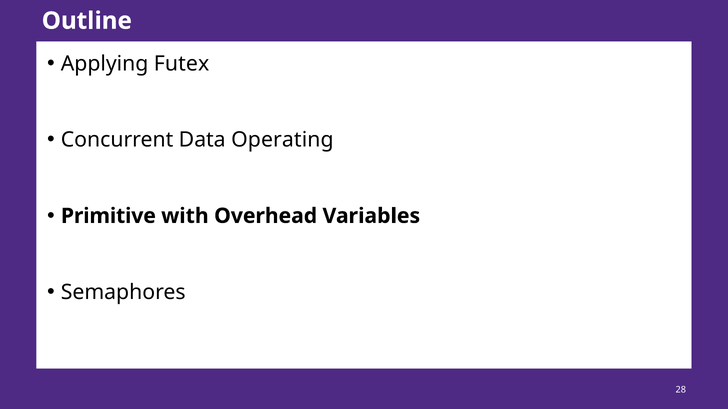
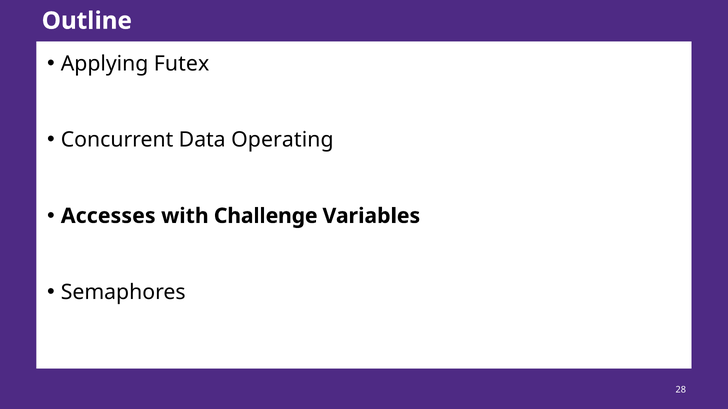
Primitive: Primitive -> Accesses (108, 216)
Overhead: Overhead -> Challenge (266, 216)
